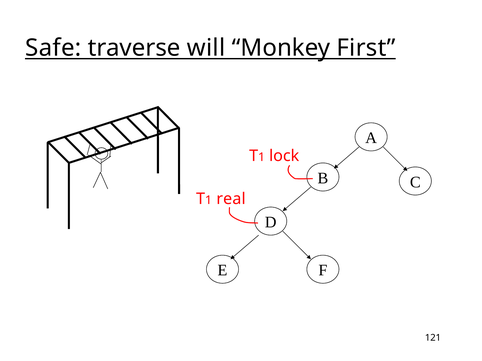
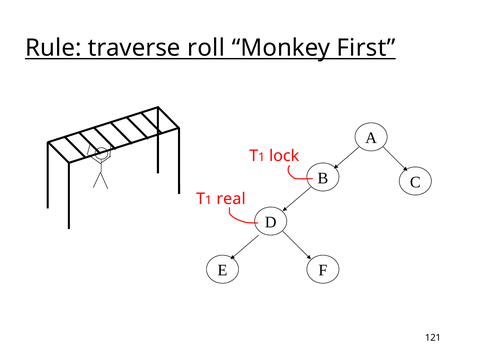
Safe: Safe -> Rule (53, 48)
will: will -> roll (206, 48)
